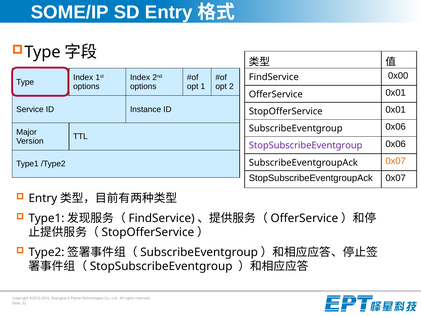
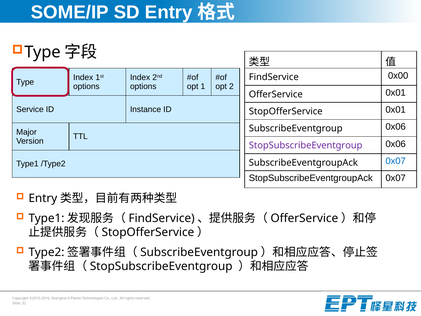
0x07 colour: orange -> blue (396, 161)
